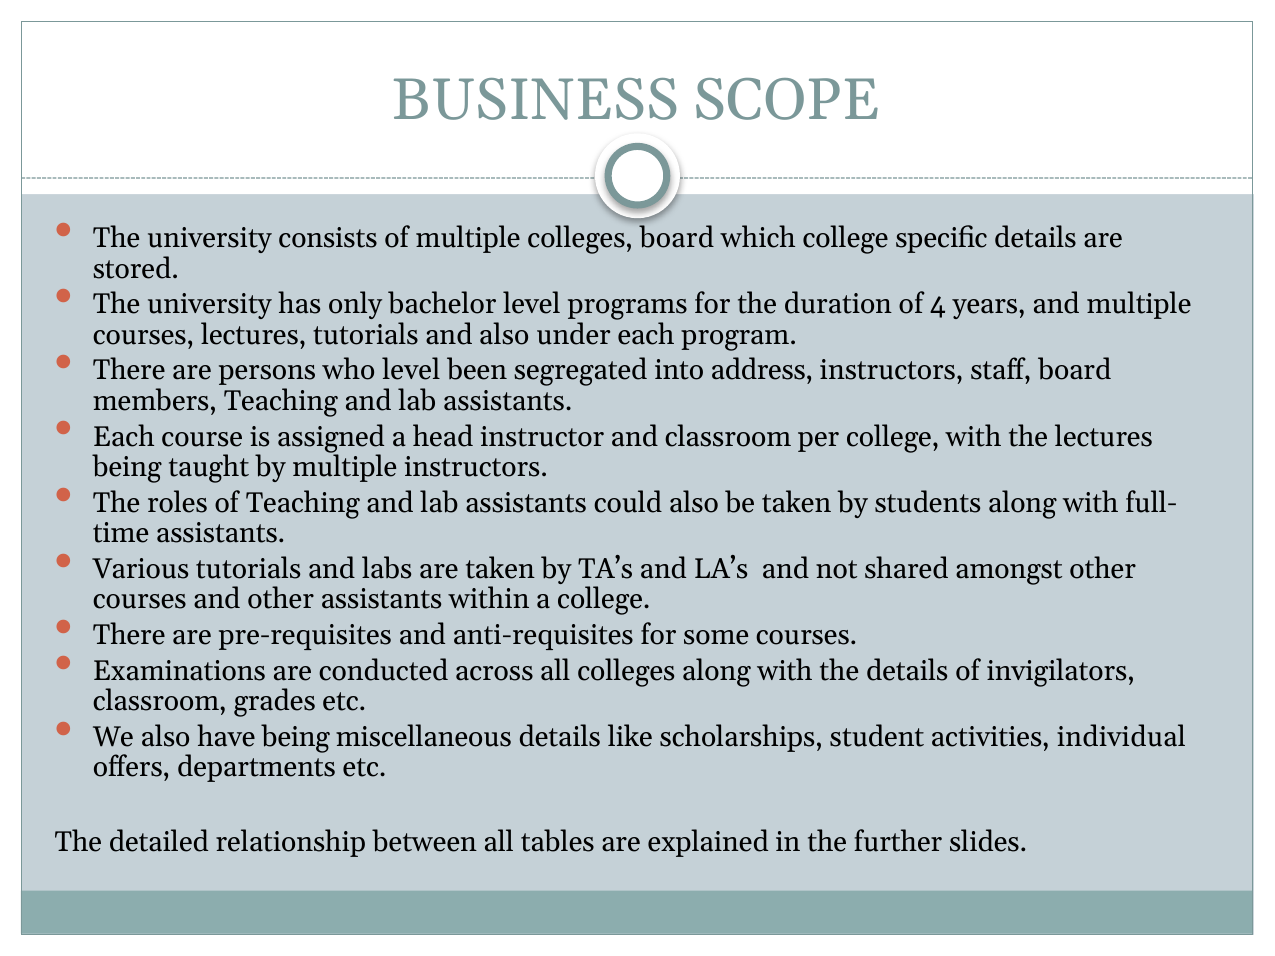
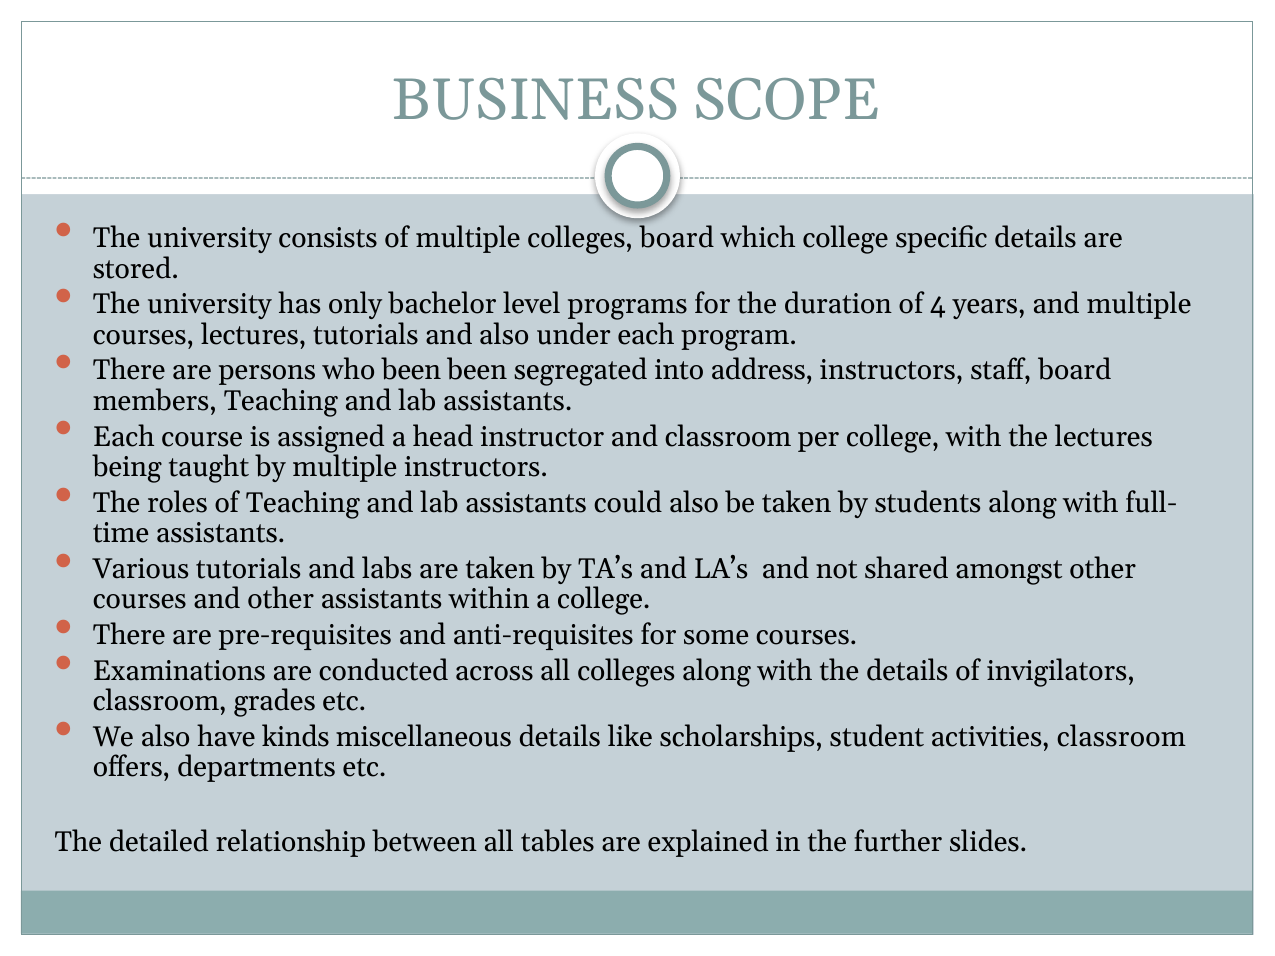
who level: level -> been (412, 371)
have being: being -> kinds (296, 737)
activities individual: individual -> classroom (1121, 737)
